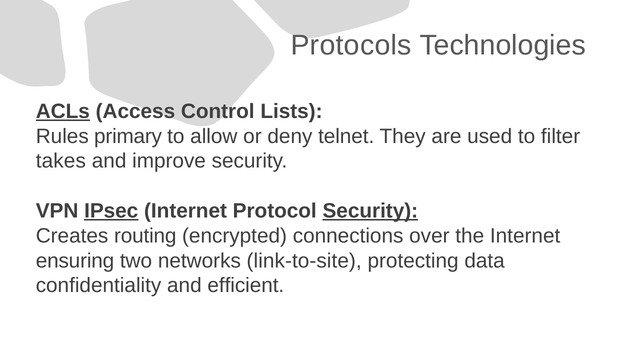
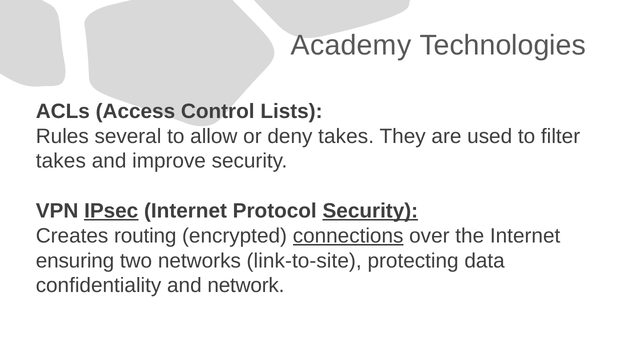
Protocols: Protocols -> Academy (351, 45)
ACLs underline: present -> none (63, 111)
primary: primary -> several (128, 136)
deny telnet: telnet -> takes (346, 136)
connections underline: none -> present (348, 236)
efficient: efficient -> network (246, 285)
